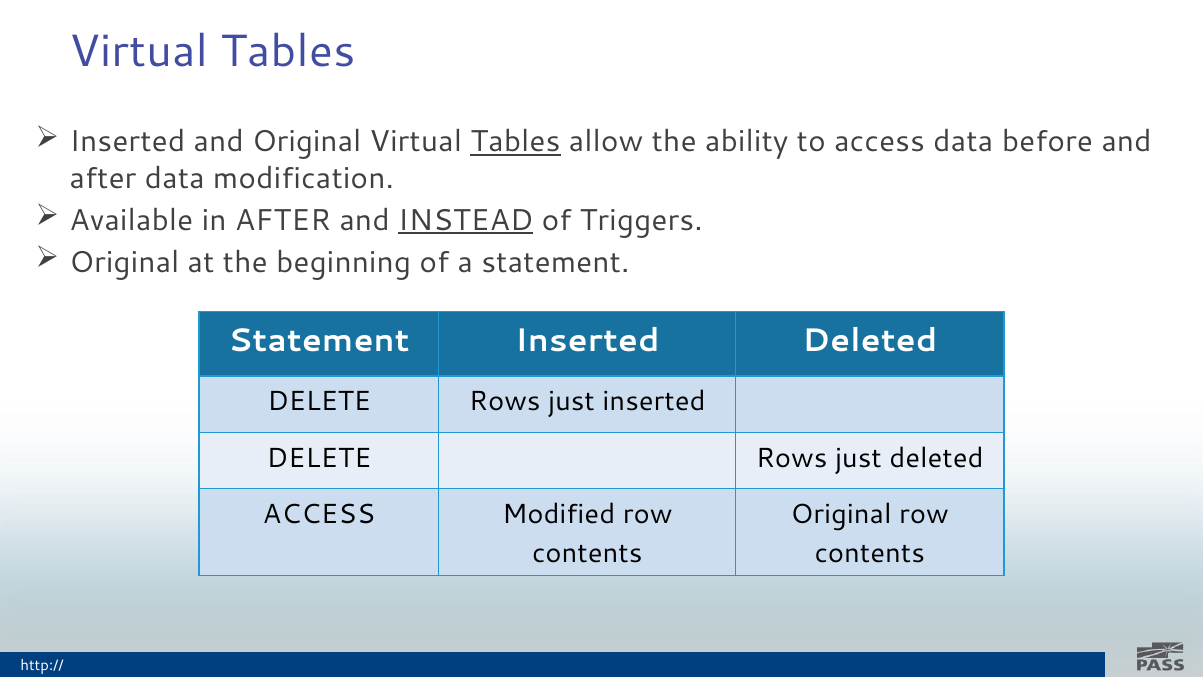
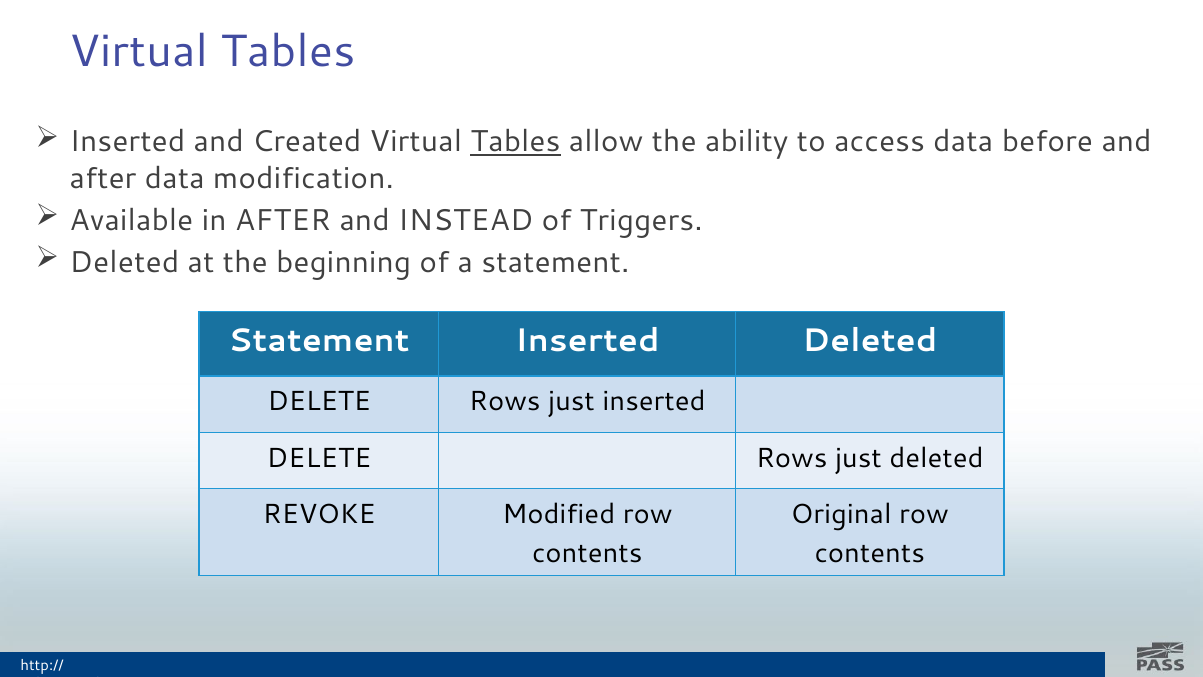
and Original: Original -> Created (307, 142)
INSTEAD underline: present -> none (466, 220)
Original: Original -> Deleted (124, 262)
ACCESS: ACCESS -> REVOKE (319, 514)
